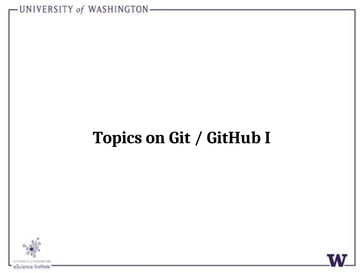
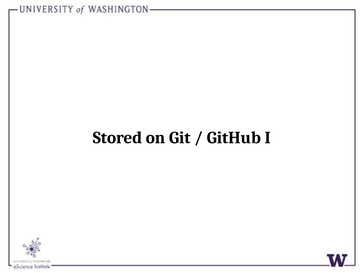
Topics: Topics -> Stored (118, 138)
